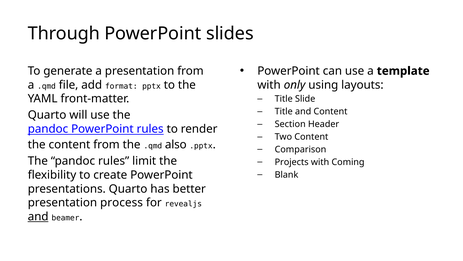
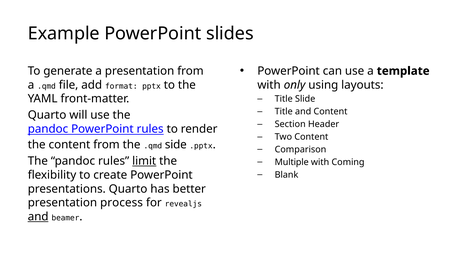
Through: Through -> Example (64, 33)
also: also -> side (176, 144)
Projects: Projects -> Multiple (292, 162)
limit underline: none -> present (144, 161)
